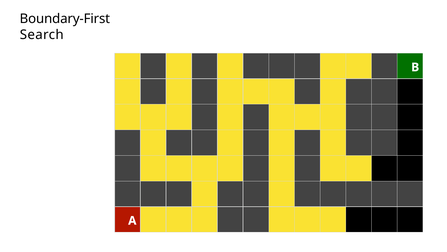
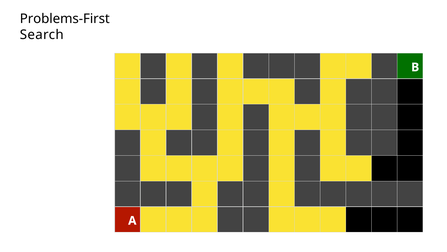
Boundary-First: Boundary-First -> Problems-First (65, 19)
